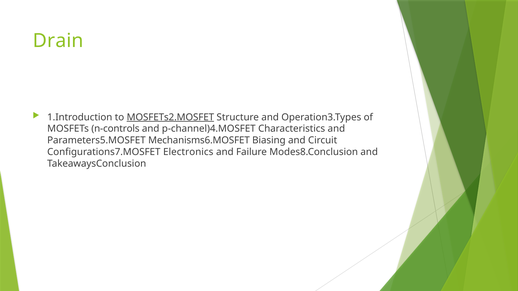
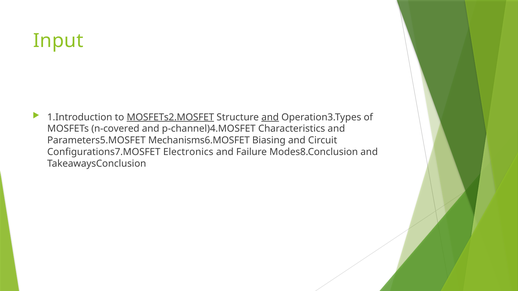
Drain: Drain -> Input (58, 41)
and underline: none -> present (270, 117)
n-controls: n-controls -> n-covered (115, 129)
